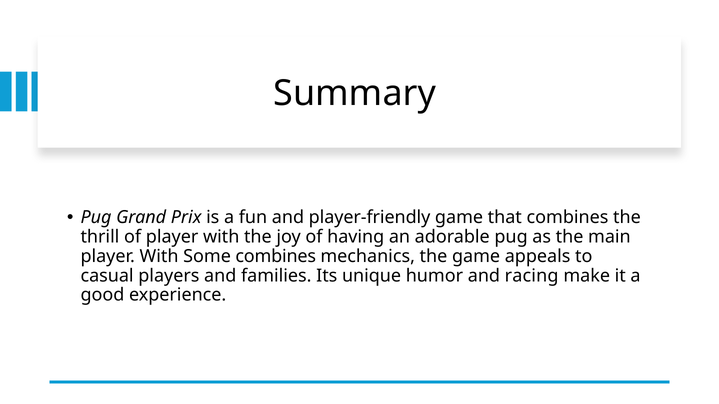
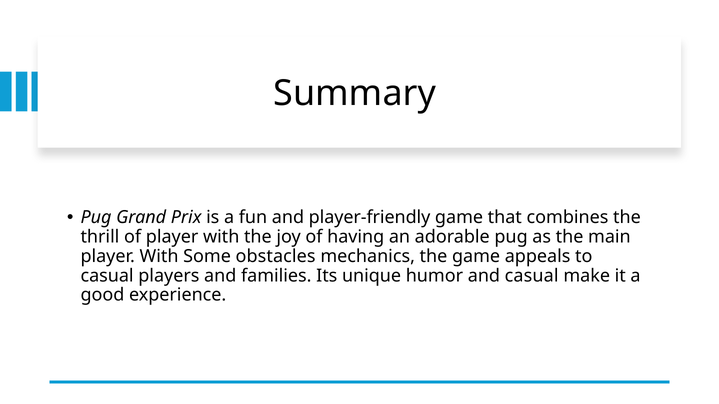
Some combines: combines -> obstacles (276, 257)
and racing: racing -> casual (532, 276)
